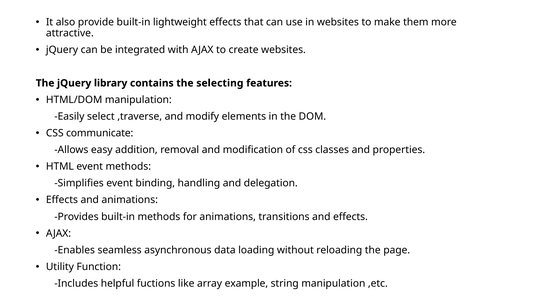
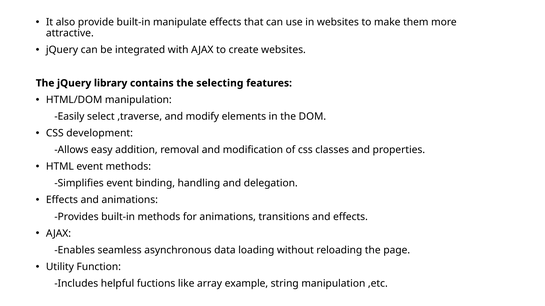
lightweight: lightweight -> manipulate (180, 22)
communicate: communicate -> development (100, 133)
